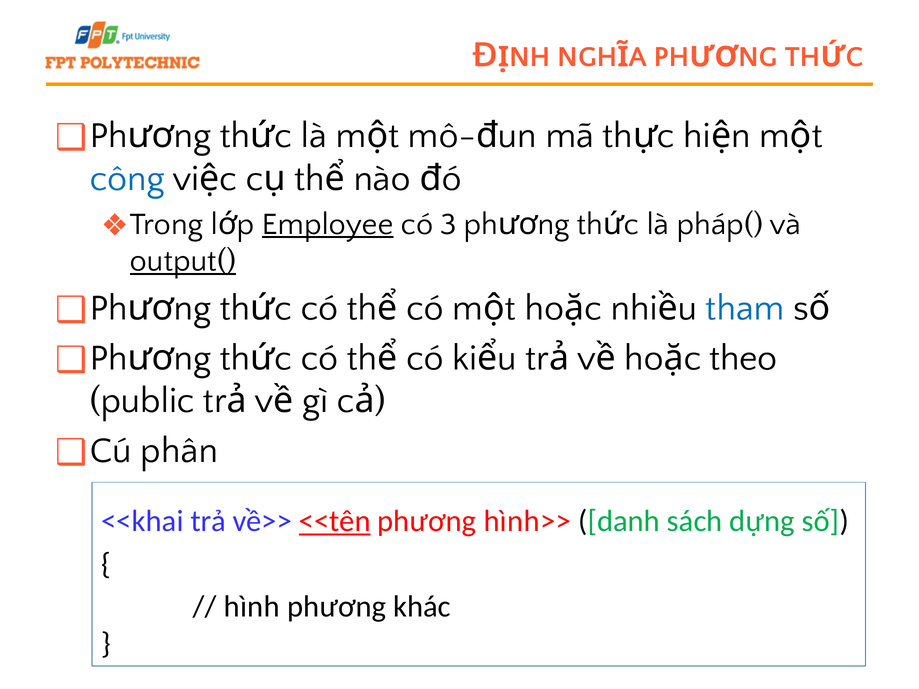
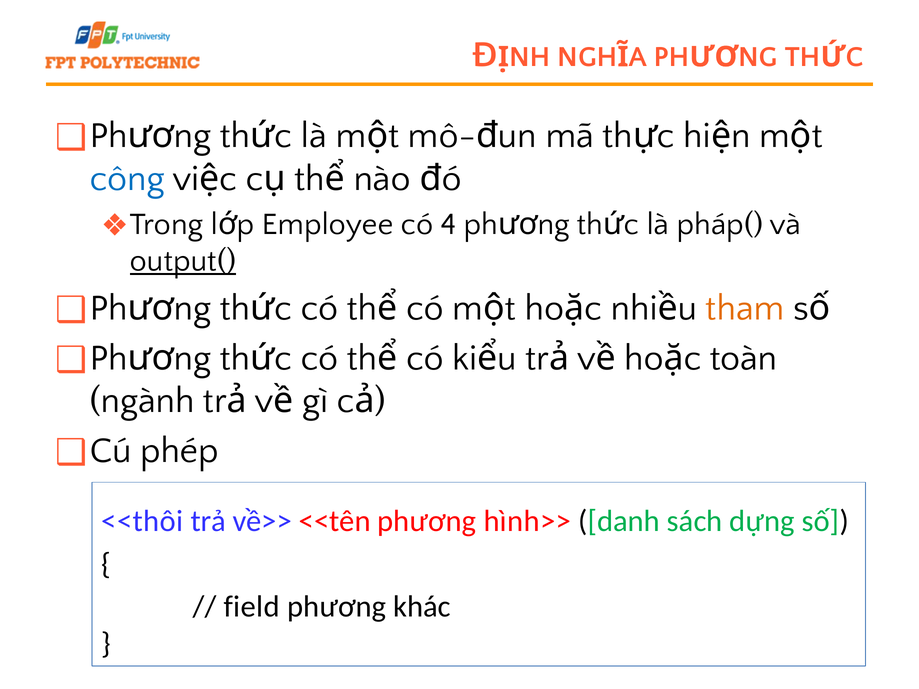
Employee underline: present -> none (328, 224)
3: 3 -> 4 (448, 224)
tham colour: blue -> orange (745, 308)
theo: theo -> toàn (743, 358)
public: public -> ngành (142, 401)
phân: phân -> phép (179, 451)
<<khai: <<khai -> <<thôi (142, 521)
<<tên underline: present -> none (335, 521)
hình: hình -> field (252, 607)
